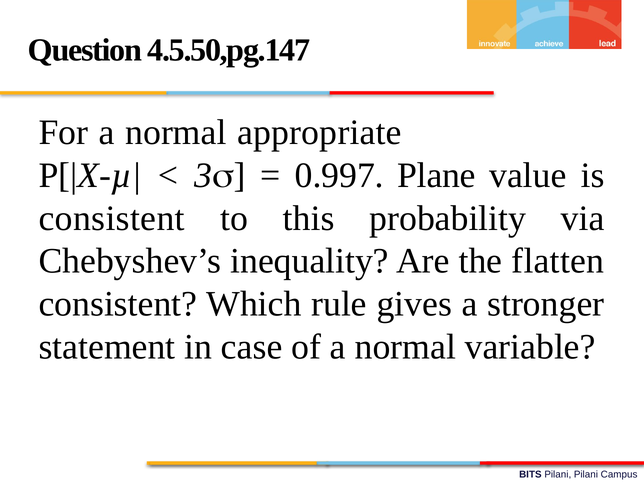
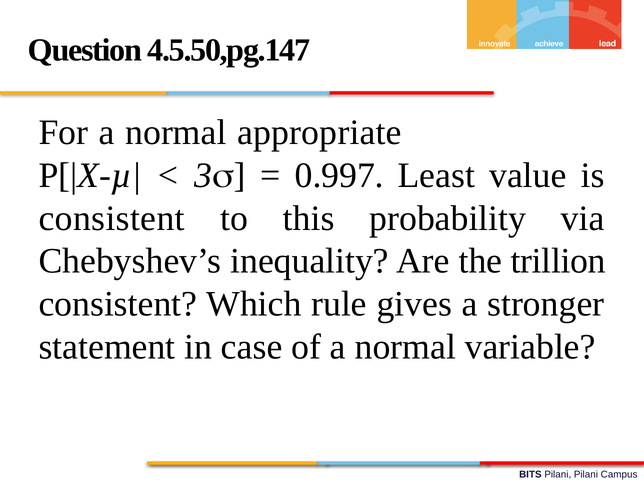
Plane: Plane -> Least (436, 175)
flatten: flatten -> trillion (558, 261)
